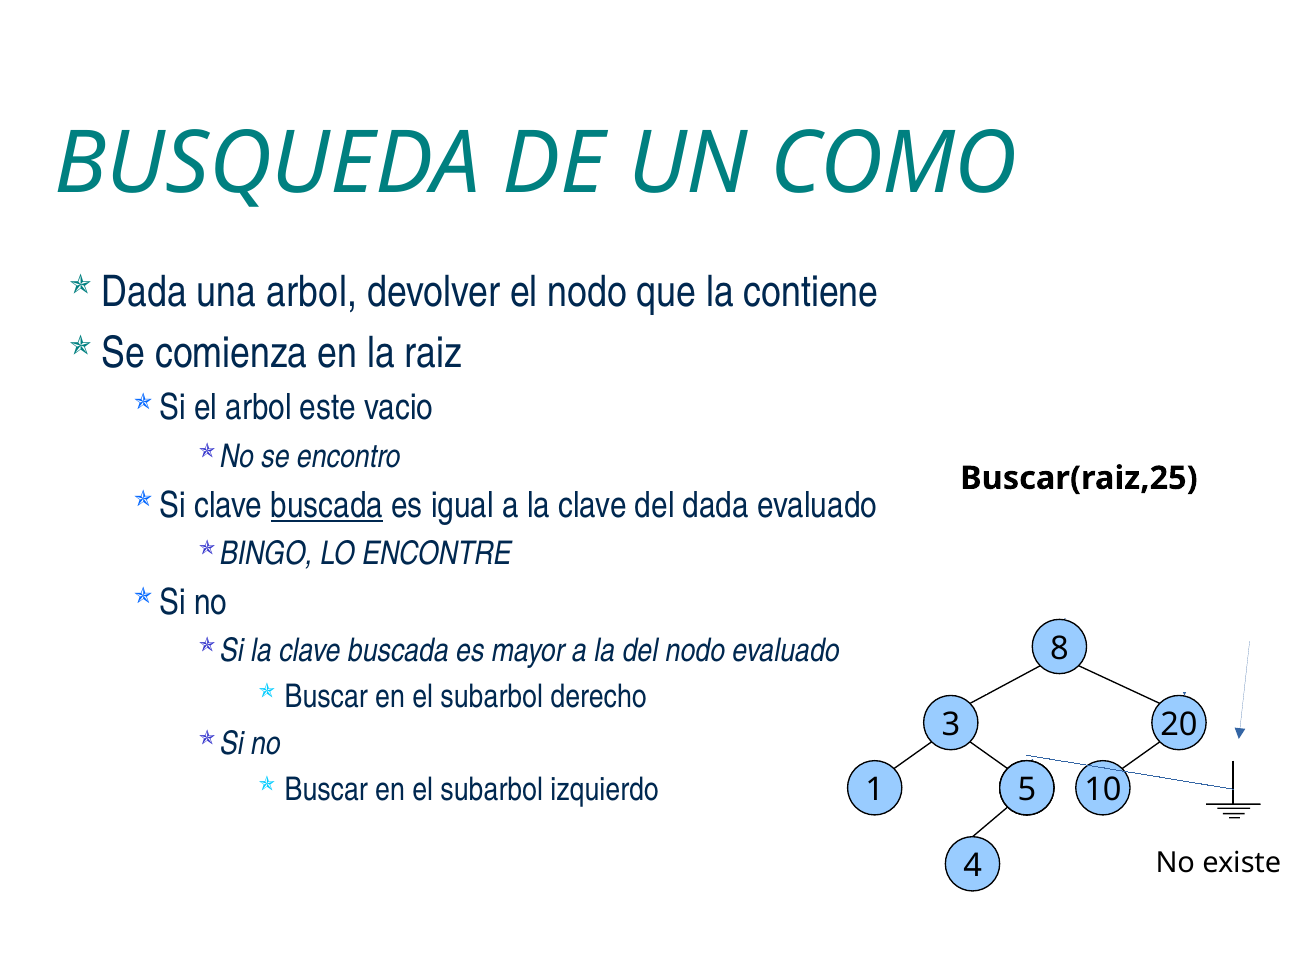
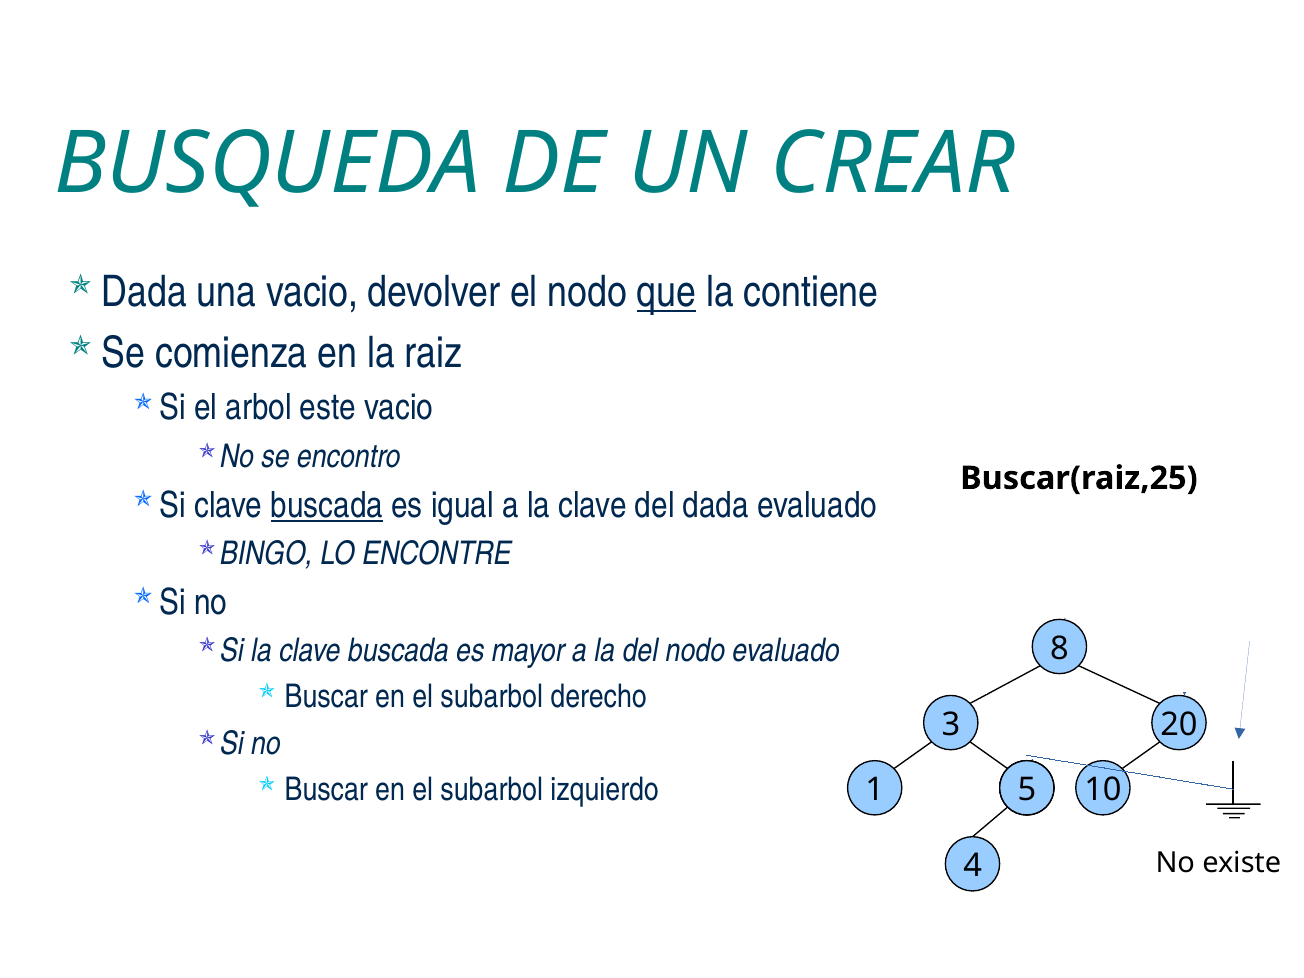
COMO: COMO -> CREAR (893, 164)
una arbol: arbol -> vacio (312, 292)
que underline: none -> present (667, 292)
